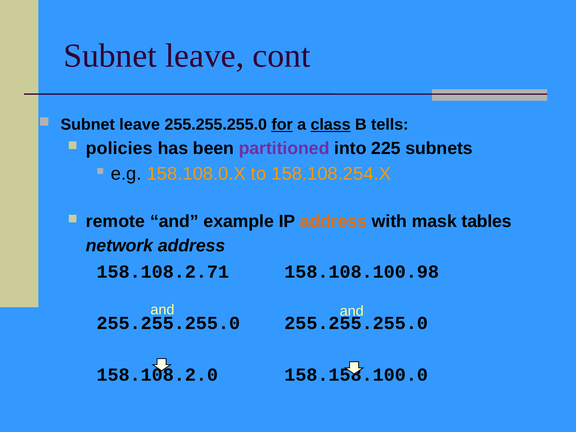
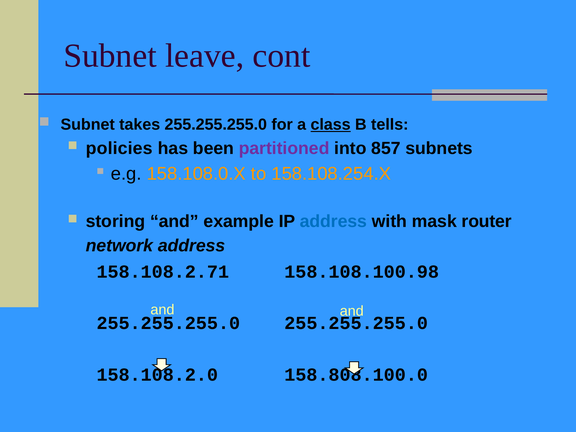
leave: leave -> takes (140, 125)
for underline: present -> none (282, 125)
225: 225 -> 857 (386, 148)
remote: remote -> storing (115, 221)
address colour: orange -> blue (333, 221)
tables: tables -> router (487, 221)
158.158.100.0: 158.158.100.0 -> 158.808.100.0 (356, 375)
